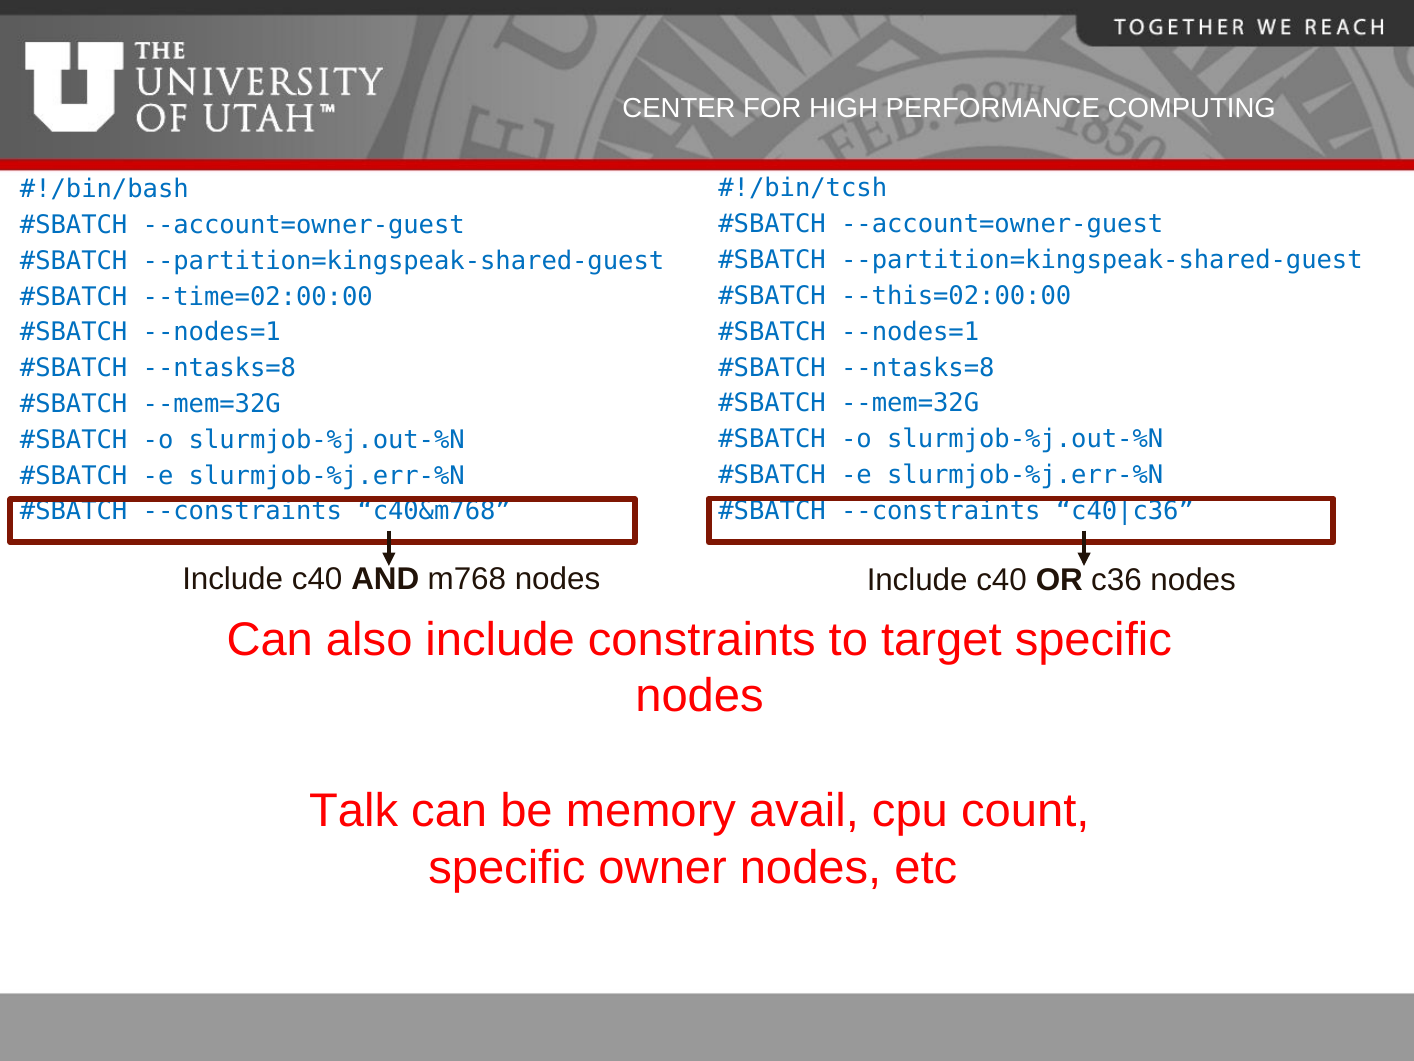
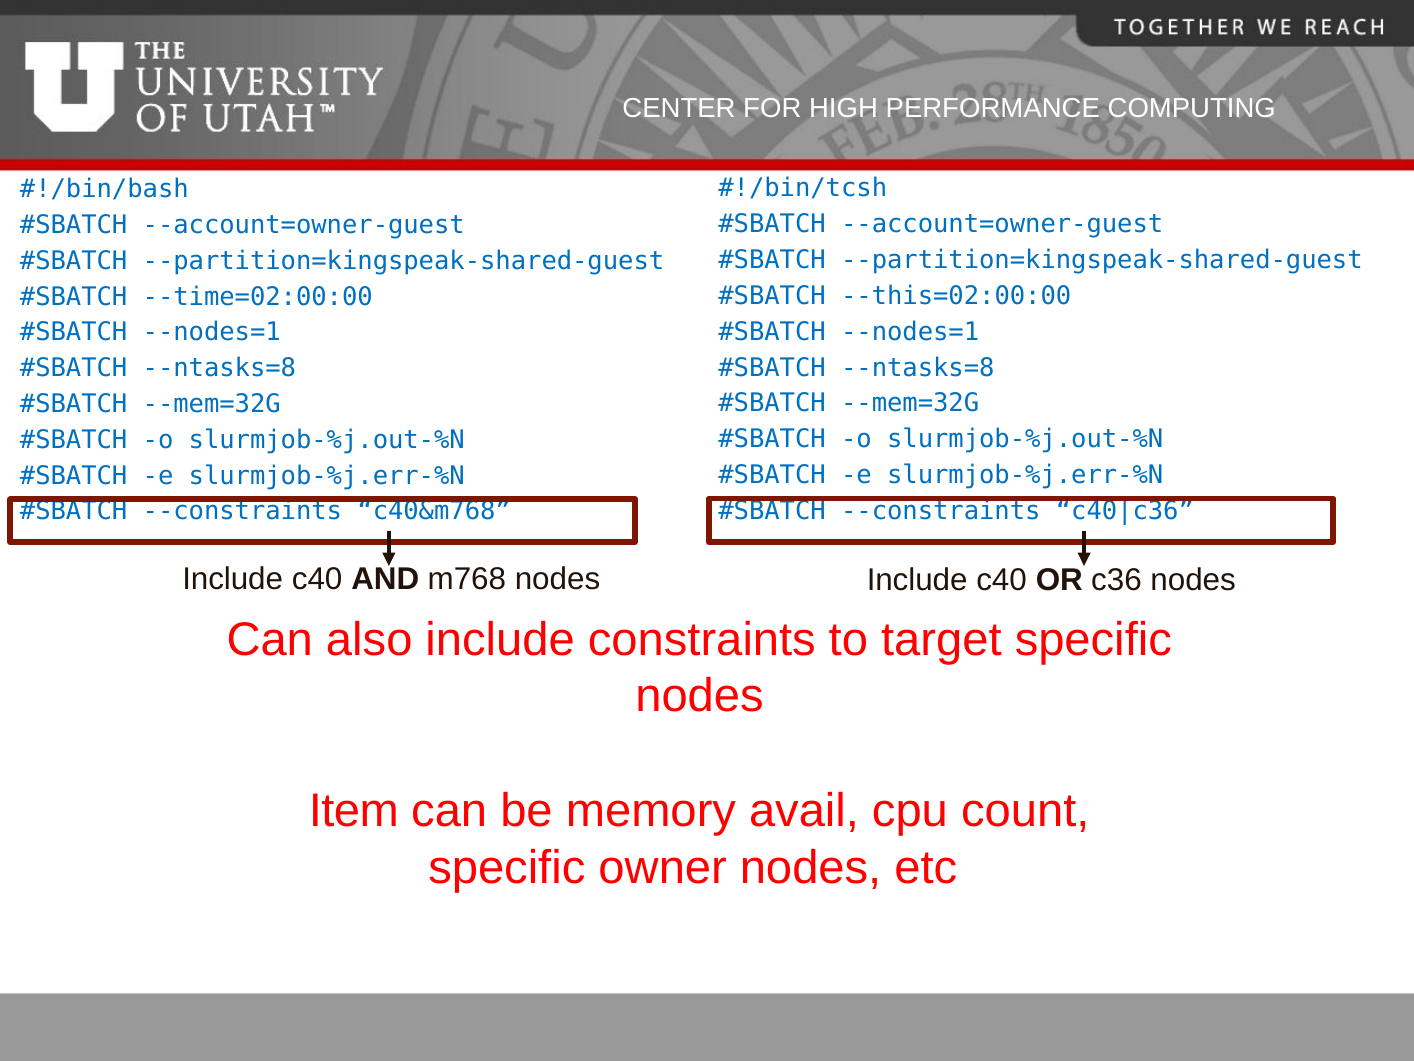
Talk: Talk -> Item (354, 811)
